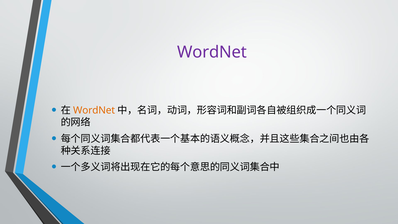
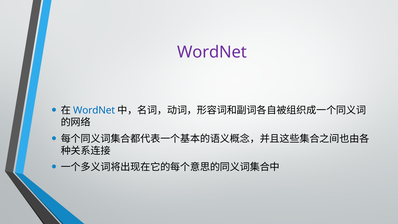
WordNet colour: orange -> blue (94, 110)
